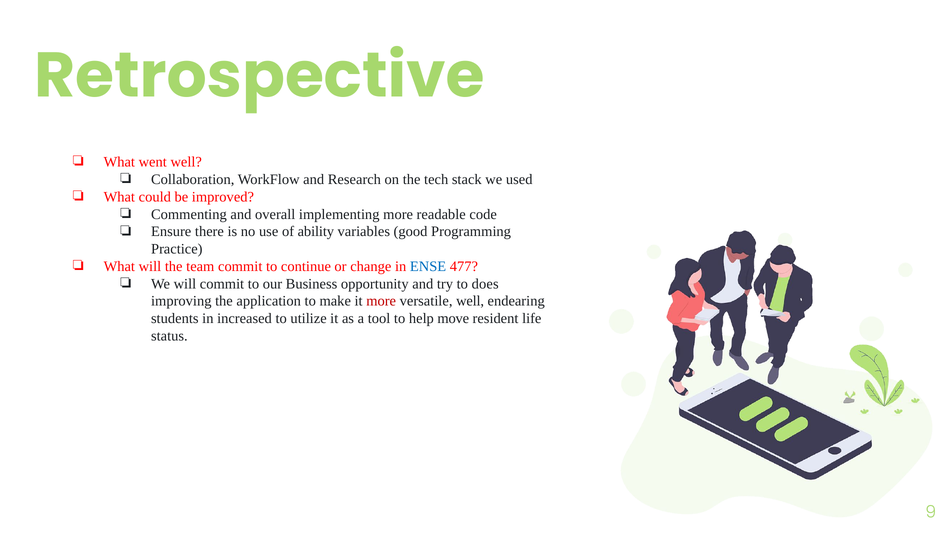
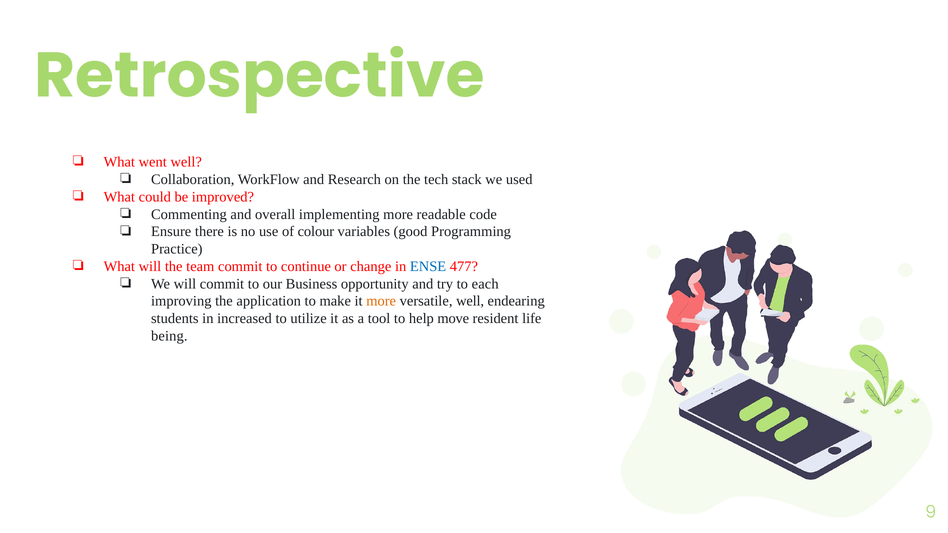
ability: ability -> colour (316, 232)
does: does -> each (485, 284)
more colour: red -> orange (381, 301)
status: status -> being (169, 336)
